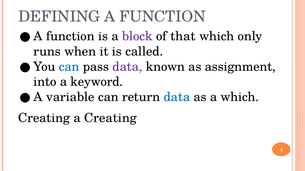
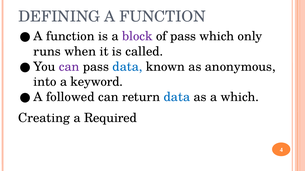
of that: that -> pass (183, 36)
can colour: blue -> purple (69, 67)
data colour: purple -> blue (127, 67)
assignment: assignment -> anonymous (240, 67)
variable: variable -> followed (70, 97)
a Creating: Creating -> Required (111, 118)
